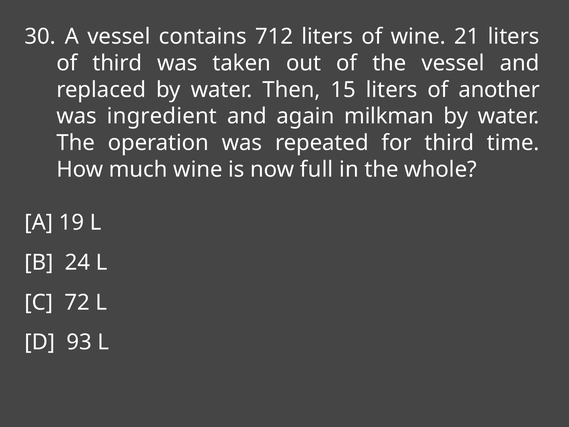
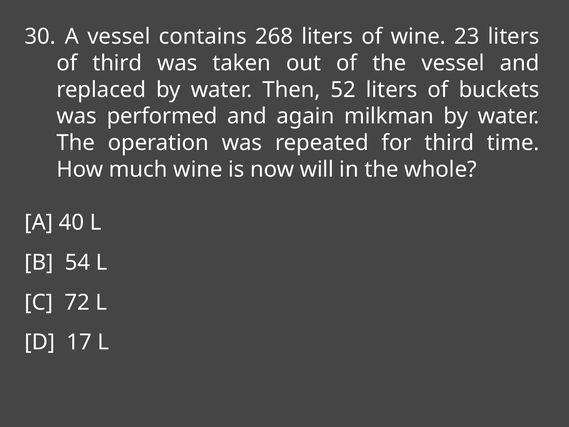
712: 712 -> 268 (274, 37)
21: 21 -> 23 (467, 37)
15: 15 -> 52 (343, 90)
another: another -> buckets (499, 90)
ingredient: ingredient -> performed (162, 116)
full: full -> will (317, 169)
19: 19 -> 40 (72, 223)
24: 24 -> 54 (77, 262)
93: 93 -> 17 (79, 342)
